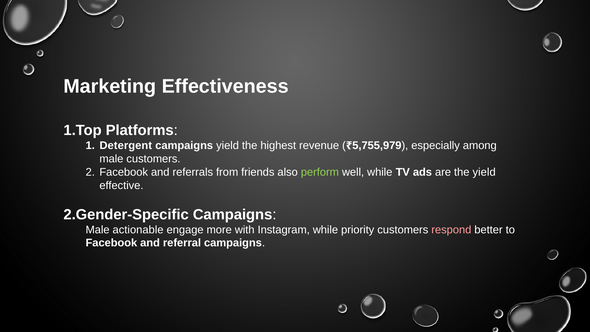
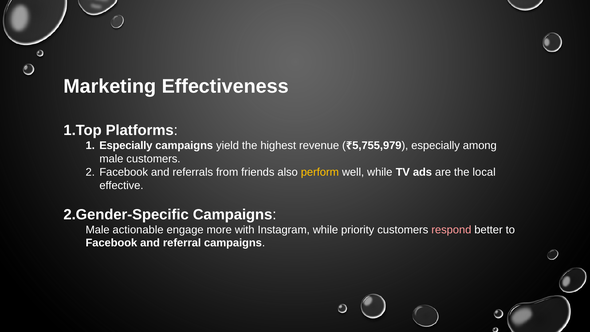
Detergent: Detergent -> Especially (126, 146)
perform colour: light green -> yellow (320, 172)
the yield: yield -> local (484, 172)
